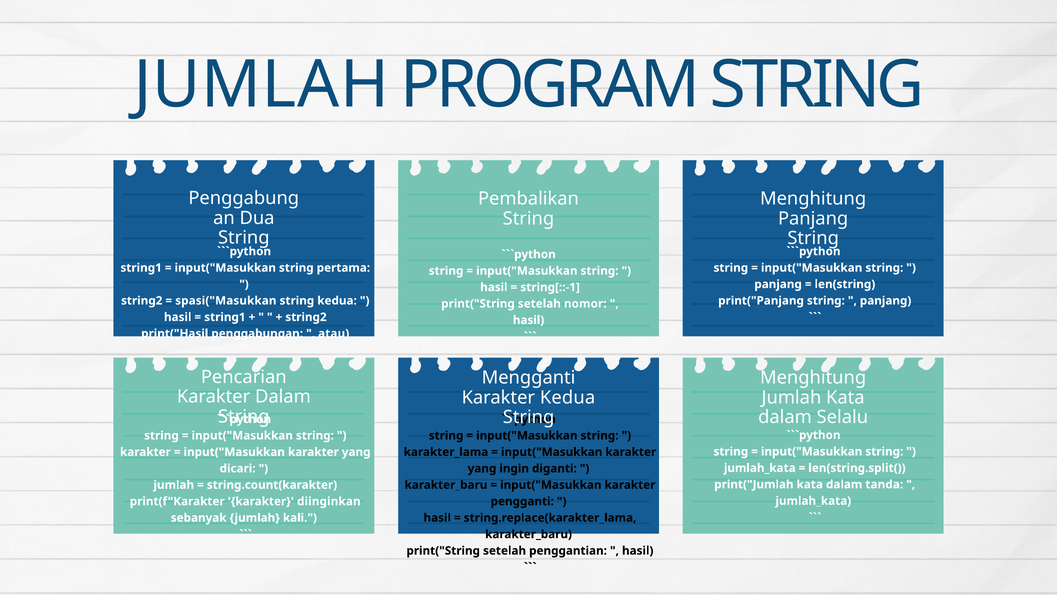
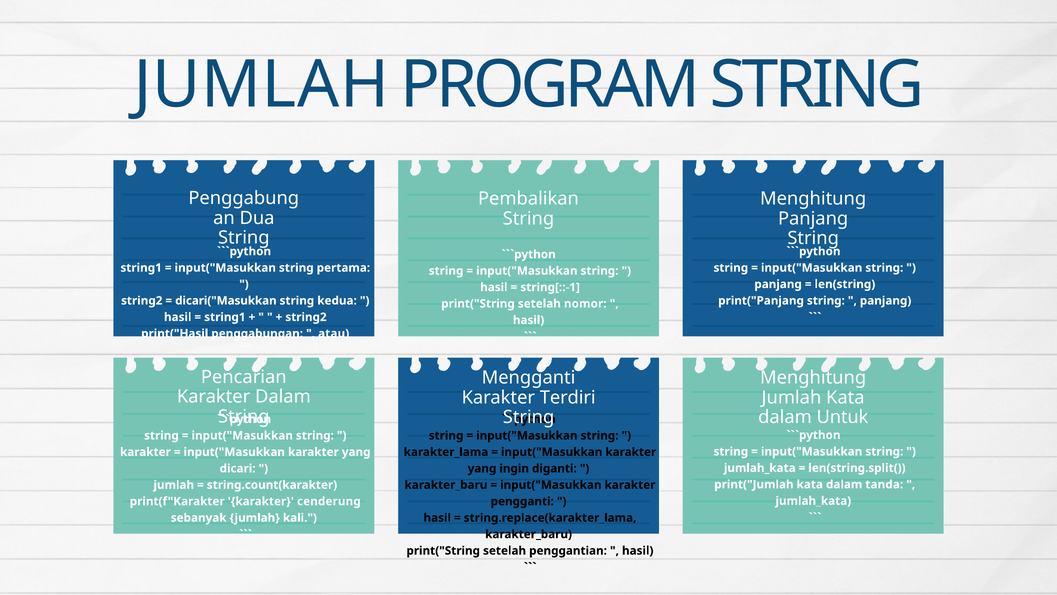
spasi("Masukkan: spasi("Masukkan -> dicari("Masukkan (226, 300)
Karakter Kedua: Kedua -> Terdiri (568, 397)
Selalu: Selalu -> Untuk (842, 417)
diinginkan: diinginkan -> cenderung (329, 501)
